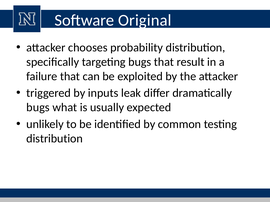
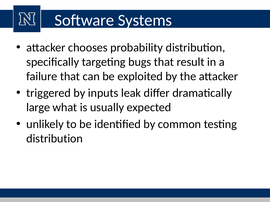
Original: Original -> Systems (145, 20)
bugs: bugs -> large (38, 108)
